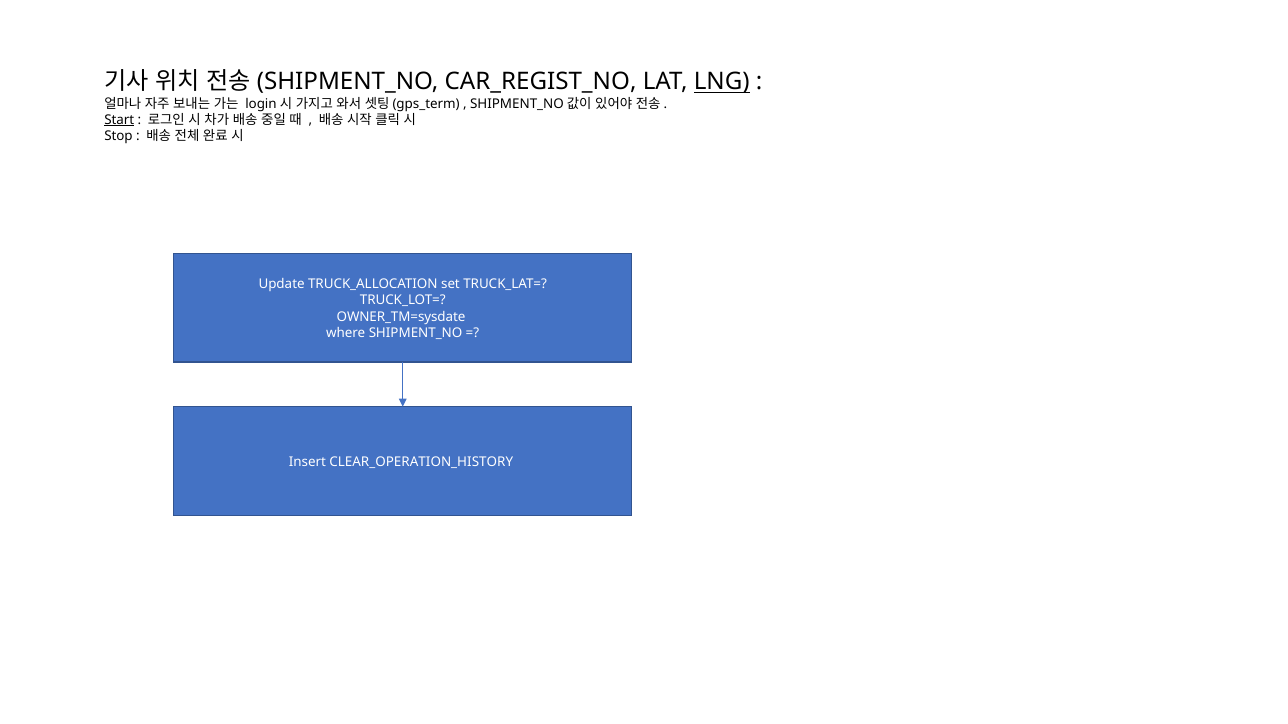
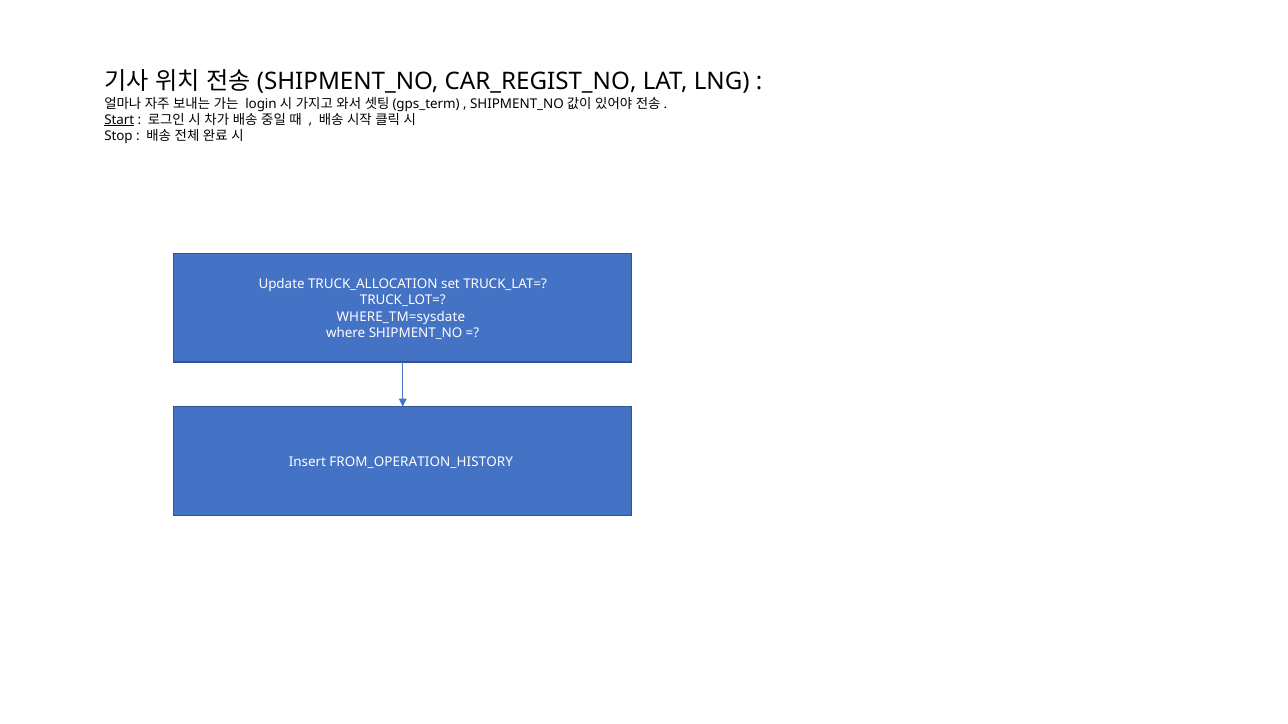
LNG underline: present -> none (722, 82)
OWNER_TM=sysdate: OWNER_TM=sysdate -> WHERE_TM=sysdate (401, 317)
CLEAR_OPERATION_HISTORY: CLEAR_OPERATION_HISTORY -> FROM_OPERATION_HISTORY (421, 462)
